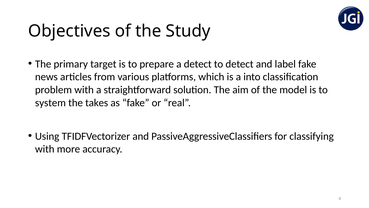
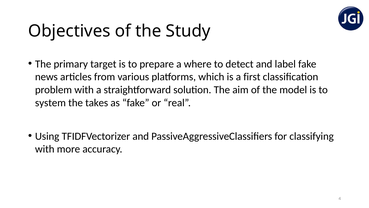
a detect: detect -> where (198, 64)
into: into -> first (252, 77)
